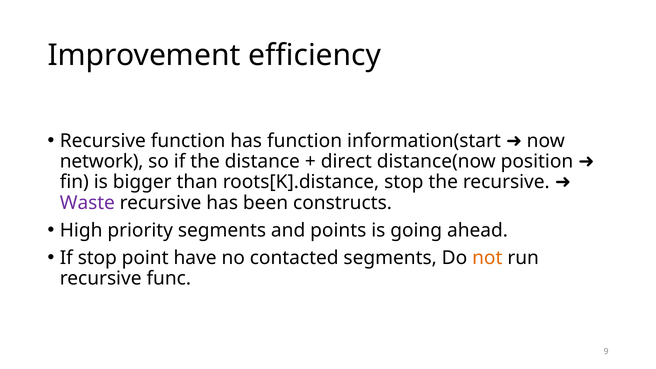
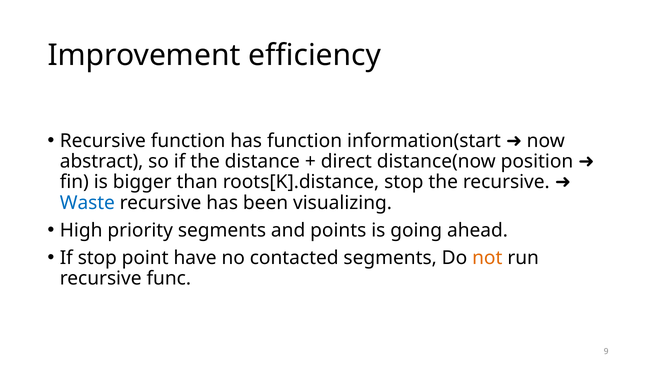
network: network -> abstract (102, 161)
Waste colour: purple -> blue (87, 203)
constructs: constructs -> visualizing (343, 203)
